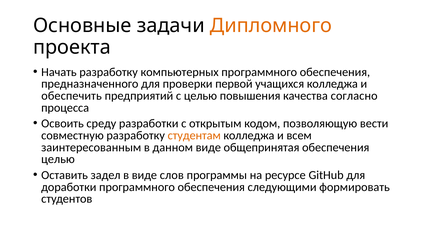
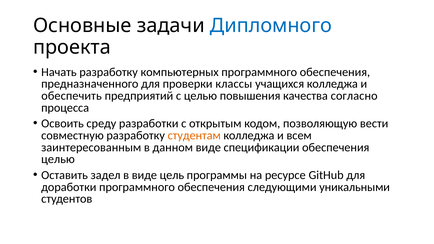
Дипломного colour: orange -> blue (271, 26)
первой: первой -> классы (234, 84)
общепринятая: общепринятая -> спецификации (262, 147)
слов: слов -> цель (172, 175)
формировать: формировать -> уникальными (355, 187)
